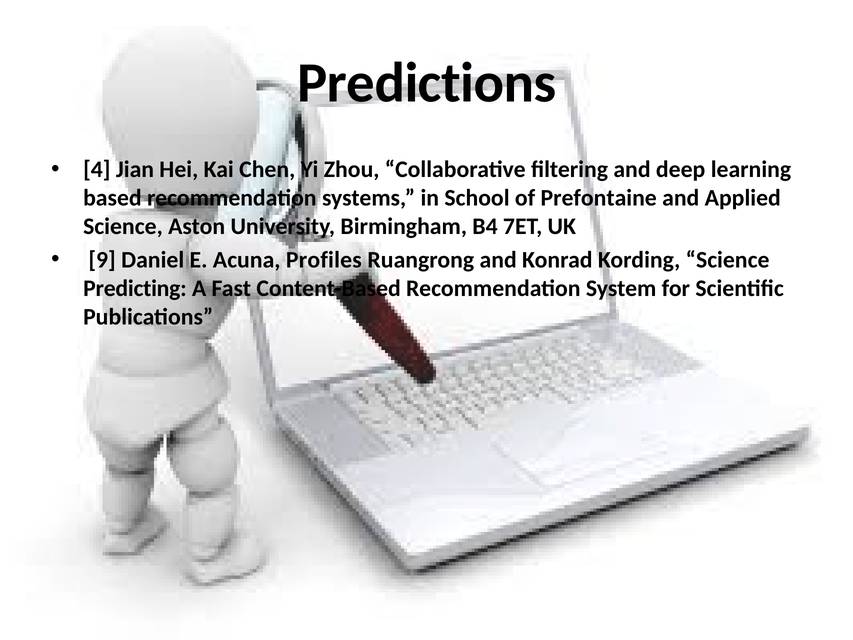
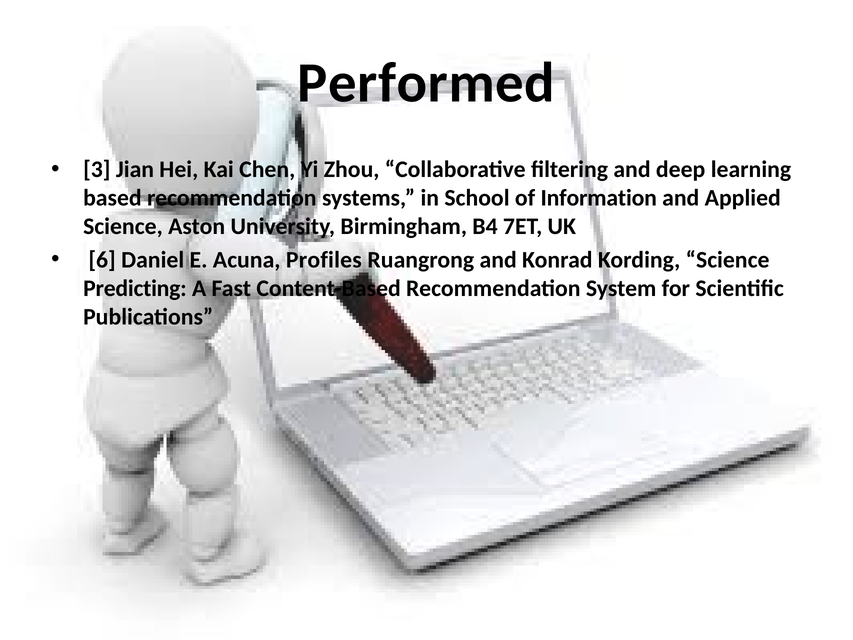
Predictions: Predictions -> Performed (426, 83)
4: 4 -> 3 (97, 169)
Prefontaine: Prefontaine -> Information (599, 198)
9: 9 -> 6 (102, 260)
